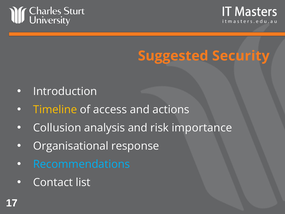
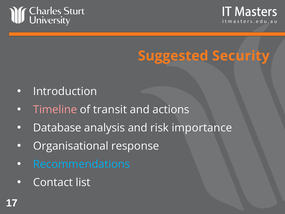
Timeline colour: yellow -> pink (55, 110)
access: access -> transit (110, 110)
Collusion: Collusion -> Database (57, 128)
